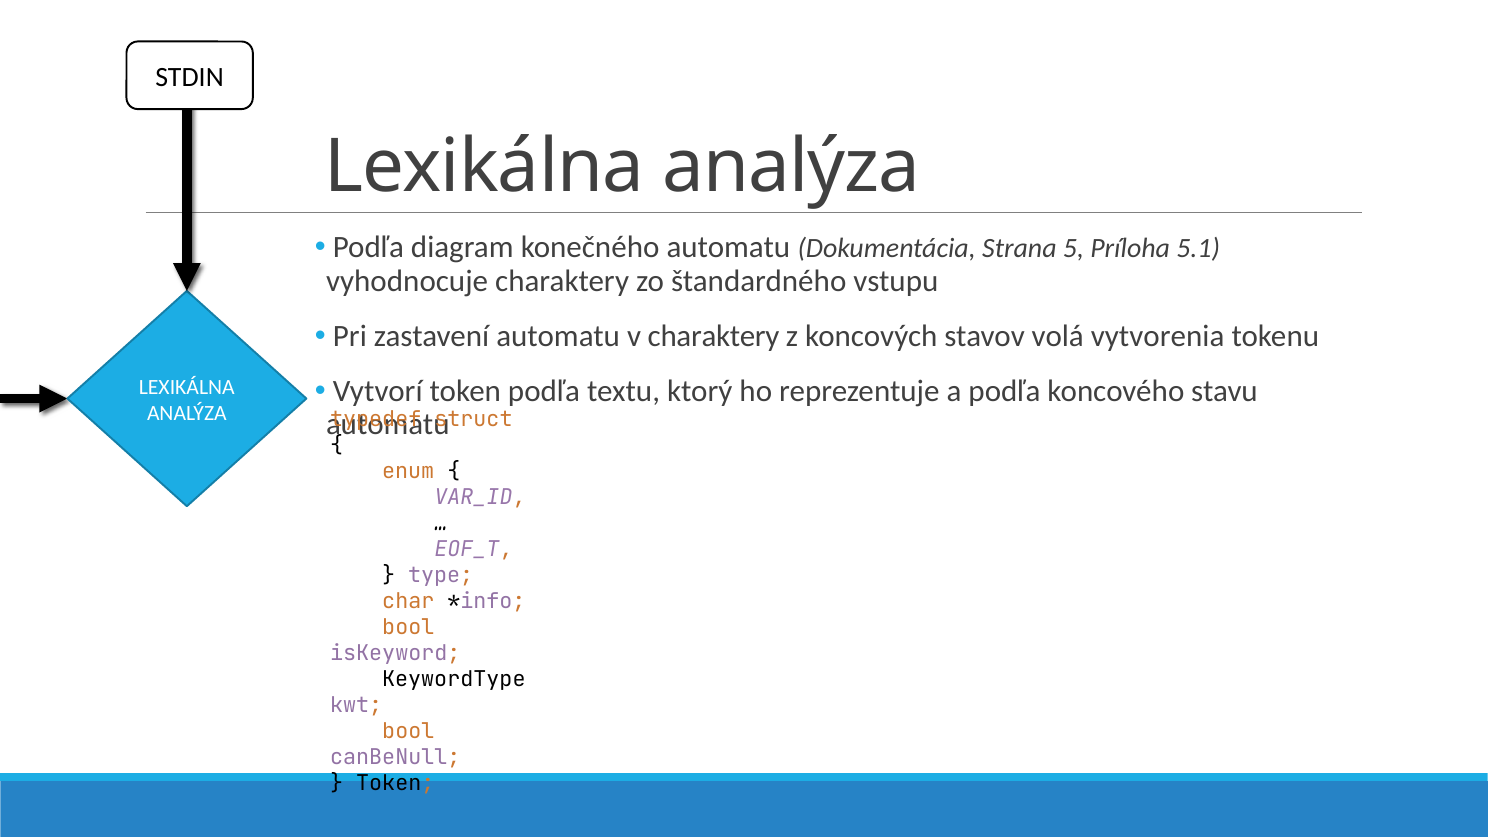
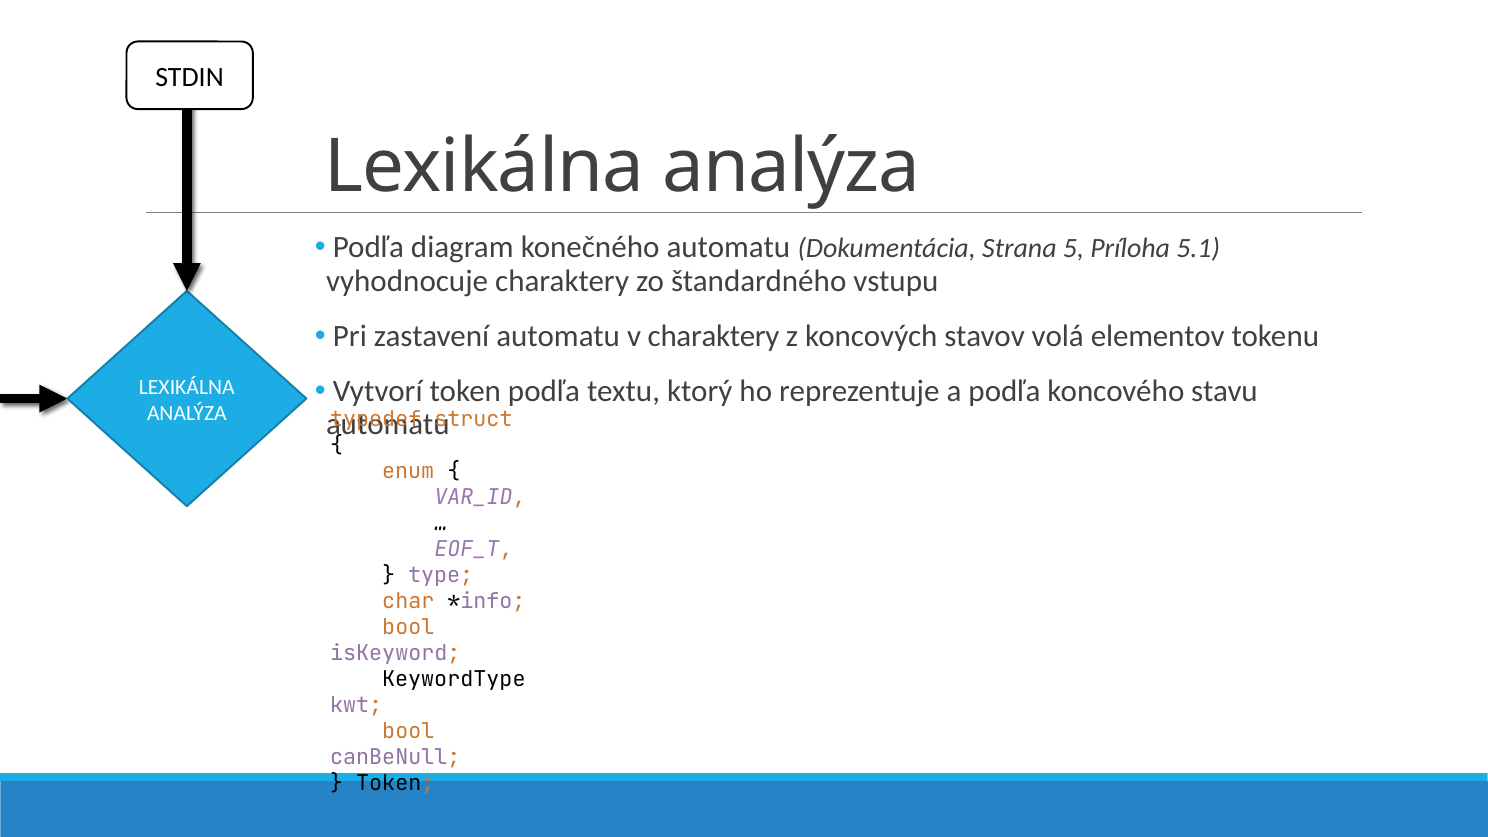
vytvorenia: vytvorenia -> elementov (1158, 336)
